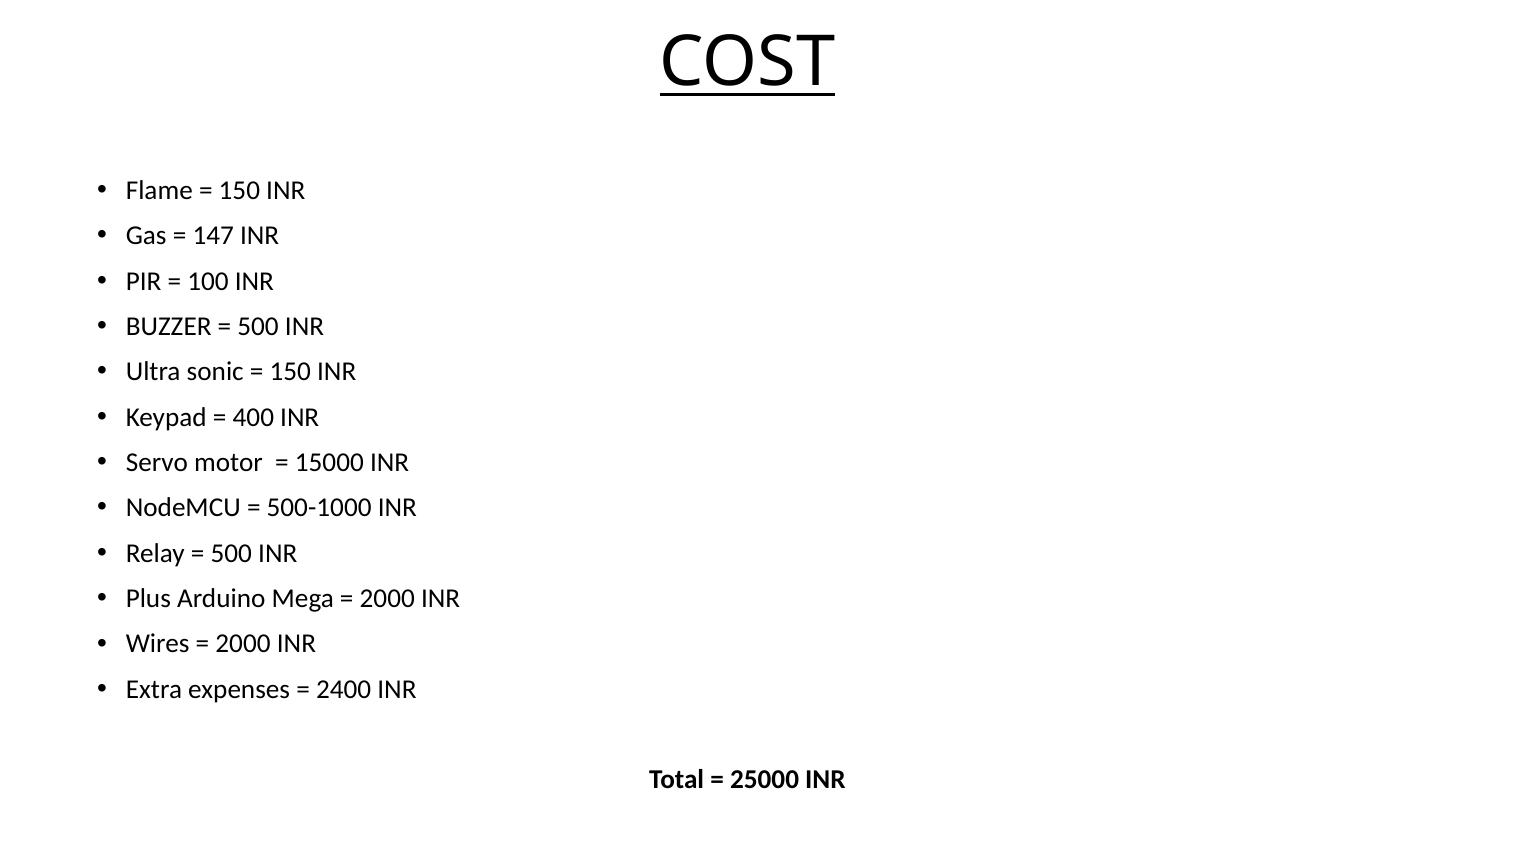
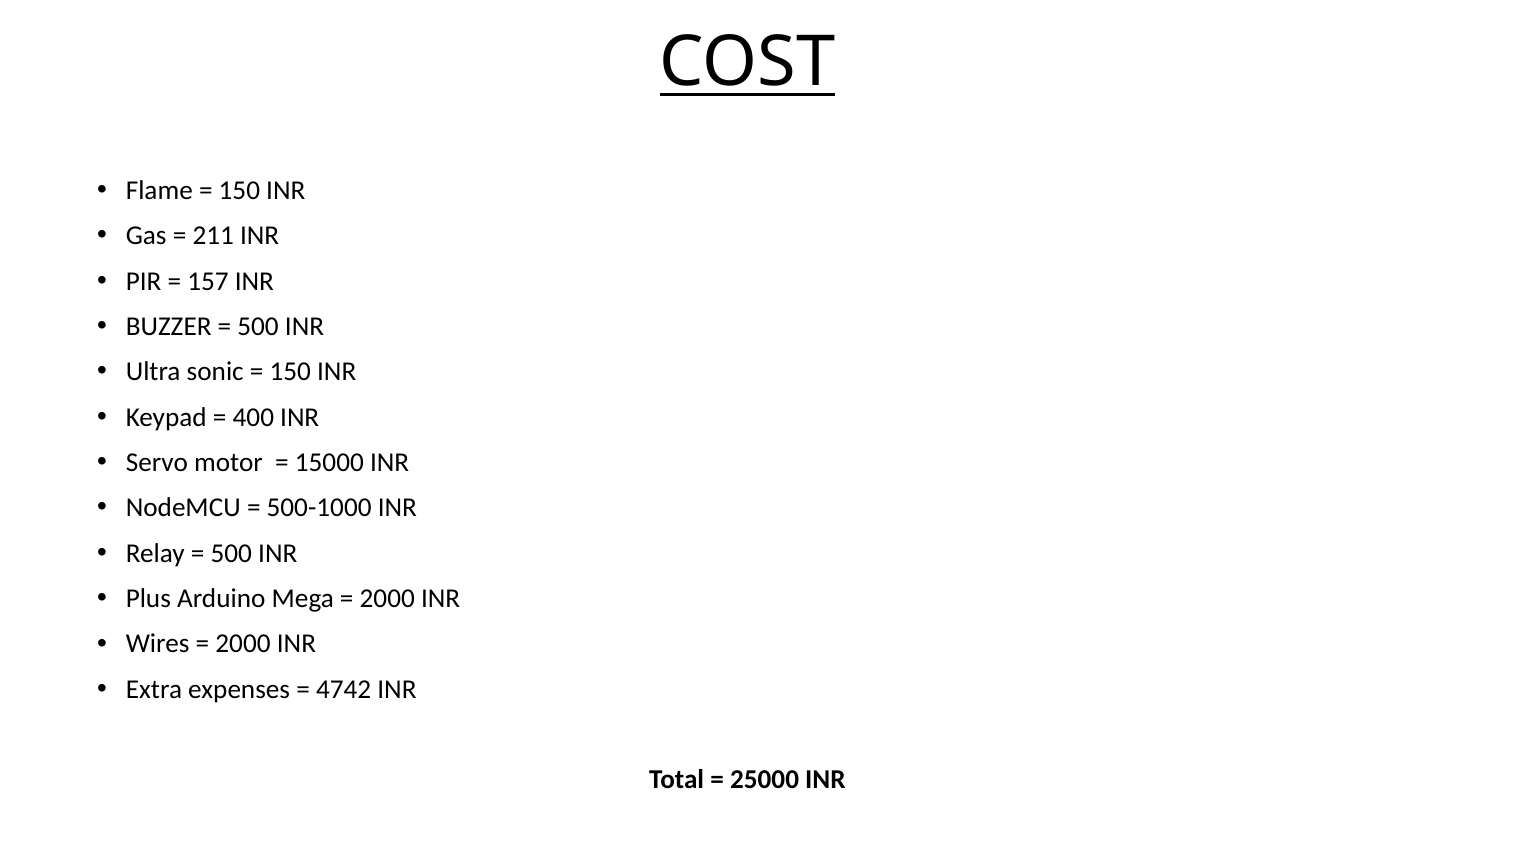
147: 147 -> 211 (213, 236)
100: 100 -> 157 (208, 281)
2400: 2400 -> 4742 (344, 690)
